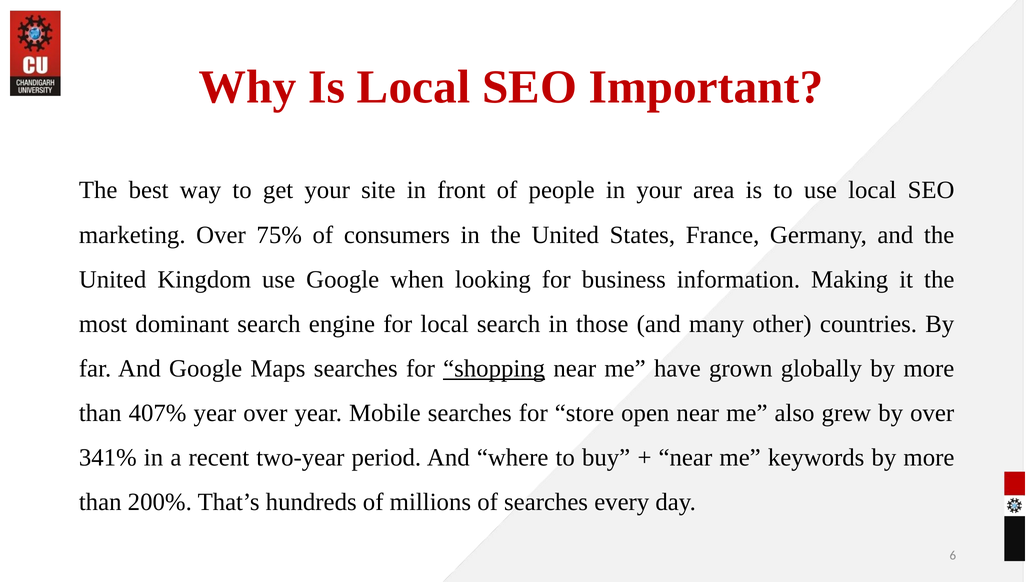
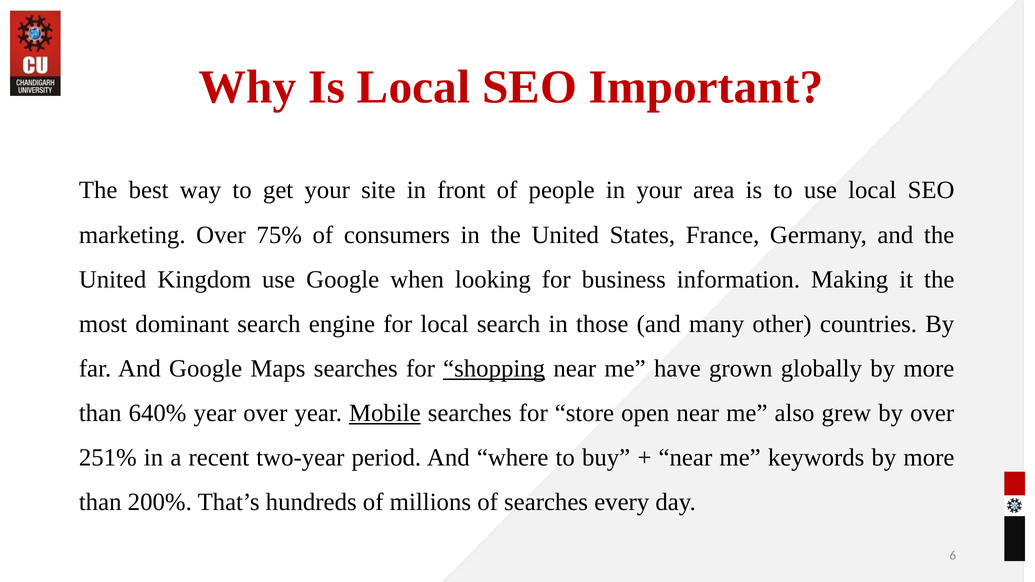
407%: 407% -> 640% (158, 413)
Mobile underline: none -> present (385, 413)
341%: 341% -> 251% (108, 458)
